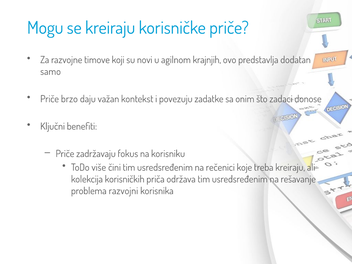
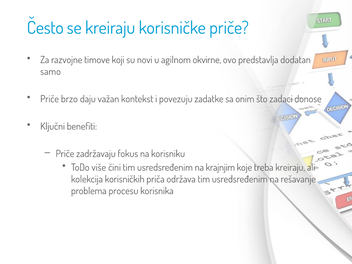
Mogu: Mogu -> Često (45, 28)
krajnjih: krajnjih -> okvirne (207, 60)
rečenici: rečenici -> krajnjim (220, 167)
razvojni: razvojni -> procesu (123, 191)
